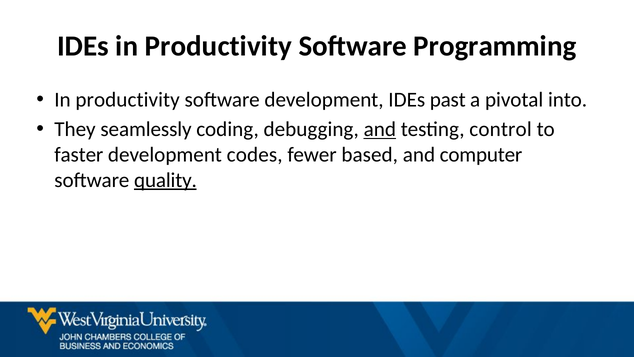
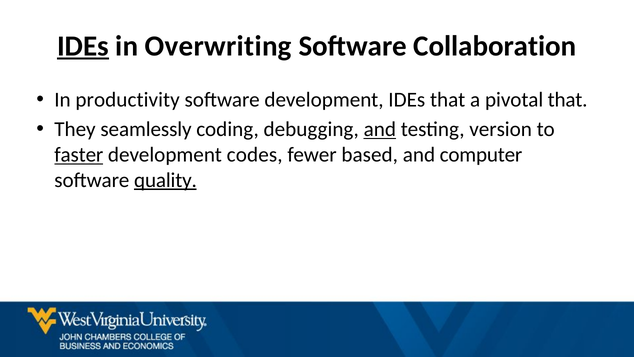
IDEs underline: none -> present (83, 46)
Productivity: Productivity -> Overwriting (218, 46)
Programming: Programming -> Collaboration (495, 46)
IDEs past: past -> that (448, 100)
pivotal into: into -> that (568, 100)
control: control -> version (501, 129)
faster underline: none -> present (79, 155)
